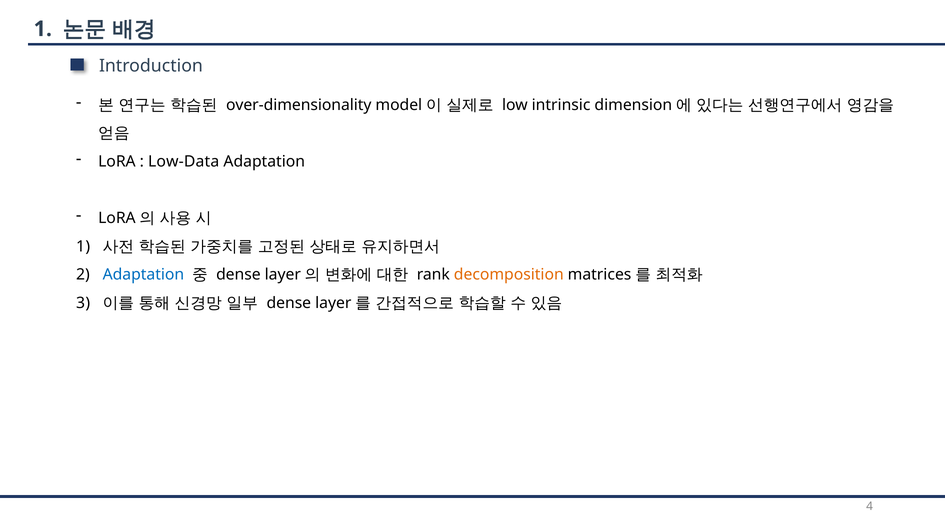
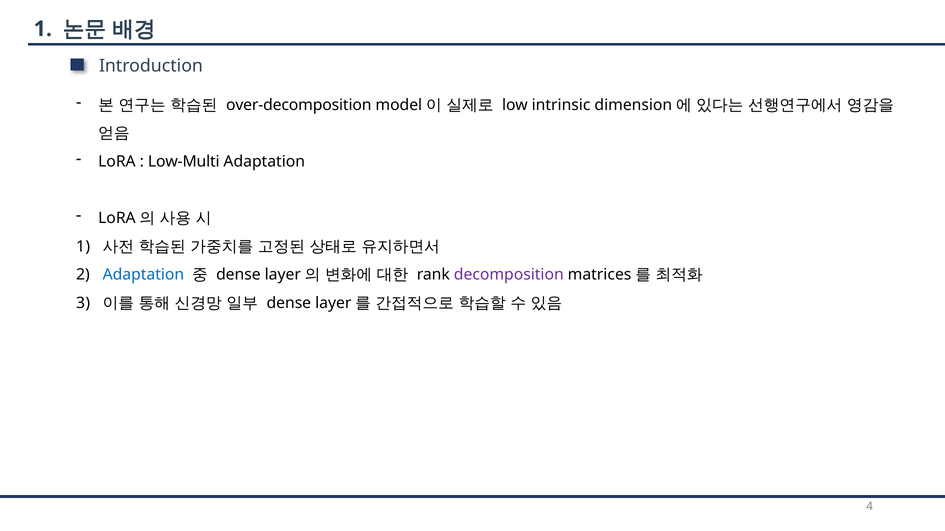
over-dimensionality: over-dimensionality -> over-decomposition (299, 105)
Low-Data: Low-Data -> Low-Multi (184, 162)
decomposition colour: orange -> purple (509, 275)
